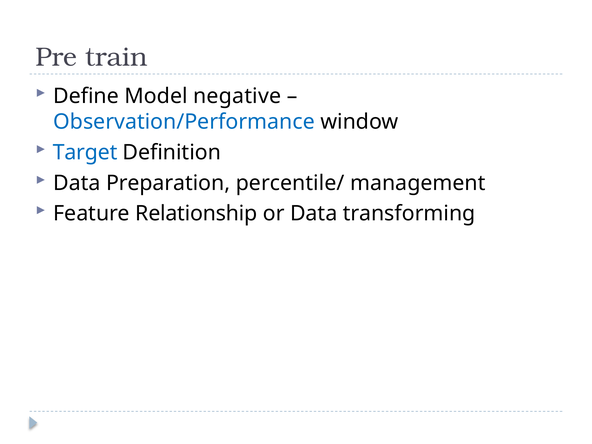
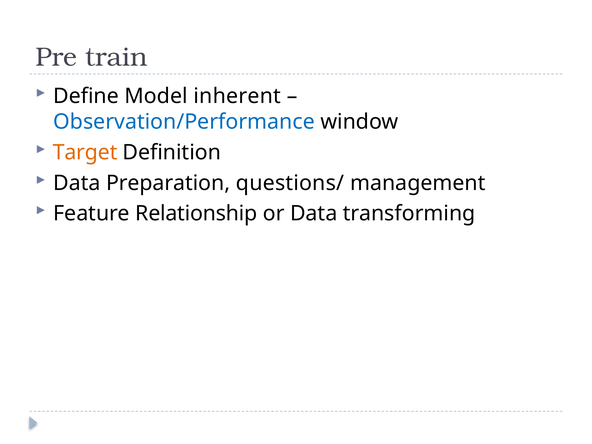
negative: negative -> inherent (237, 96)
Target colour: blue -> orange (85, 152)
percentile/: percentile/ -> questions/ (290, 183)
